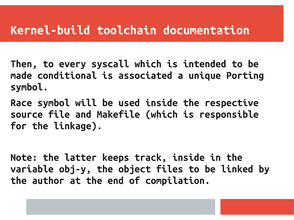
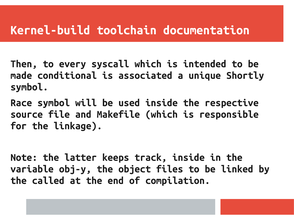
Porting: Porting -> Shortly (245, 76)
author: author -> called (48, 181)
